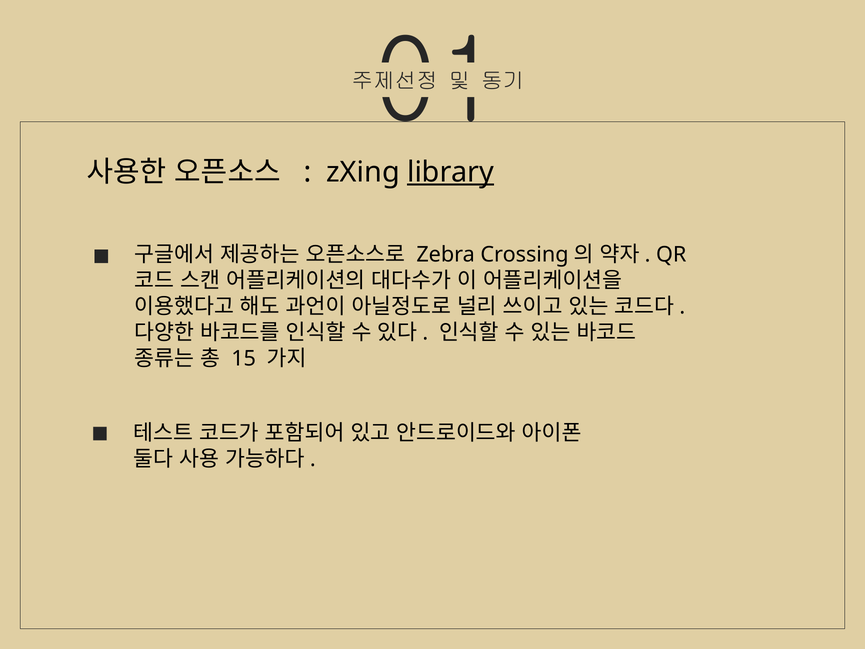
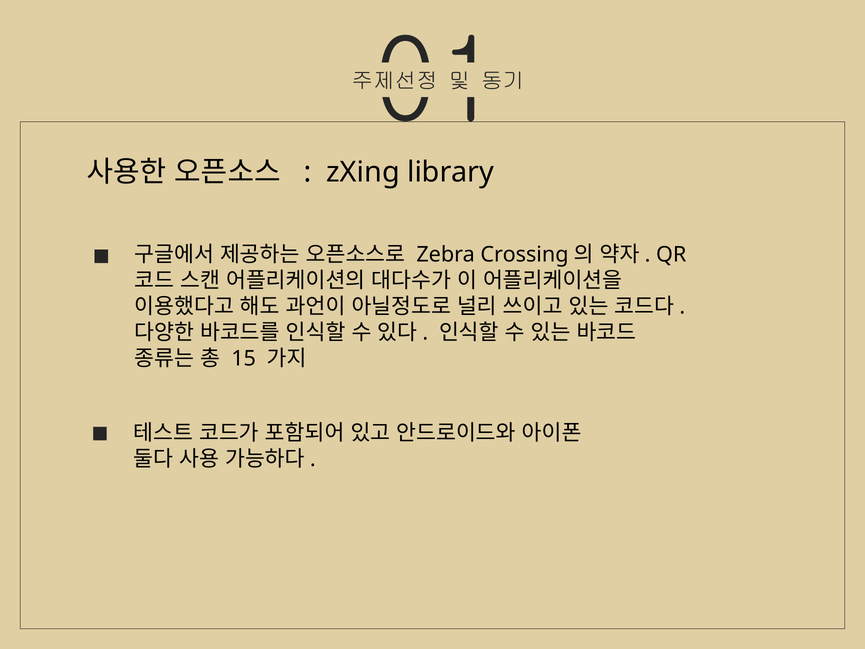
library underline: present -> none (451, 172)
